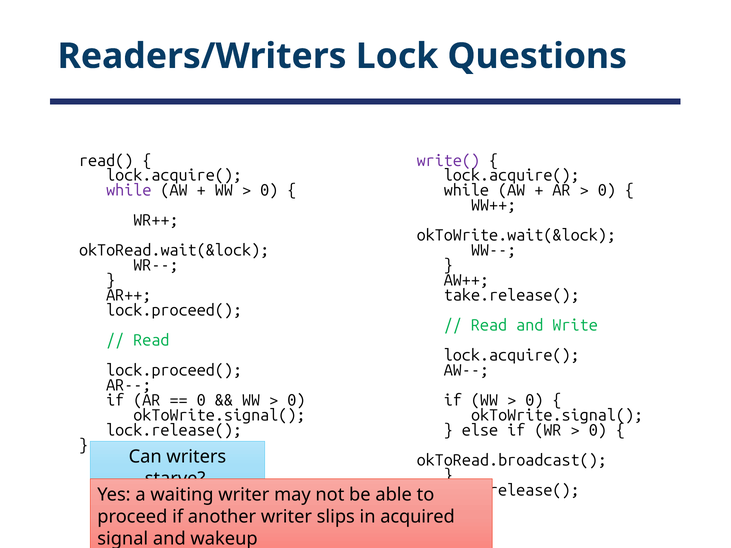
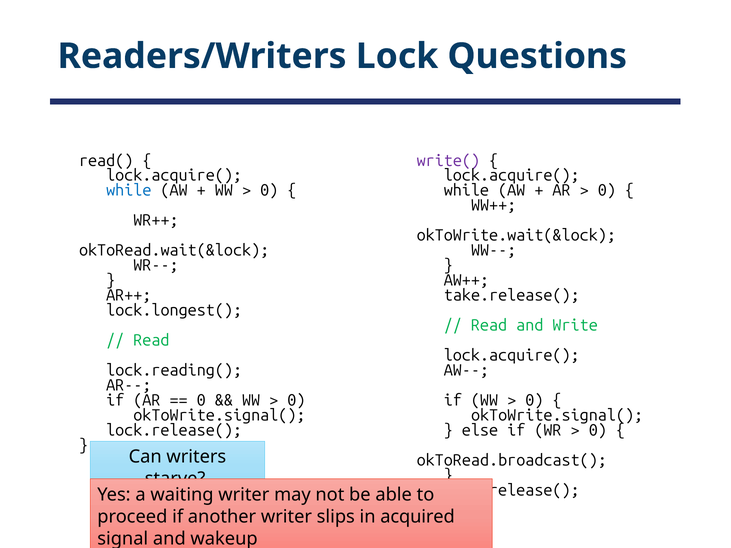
while colour: purple -> blue (129, 191)
lock.proceed(: lock.proceed( -> lock.longest( (174, 311)
lock.proceed(: lock.proceed( -> lock.reading( (174, 371)
